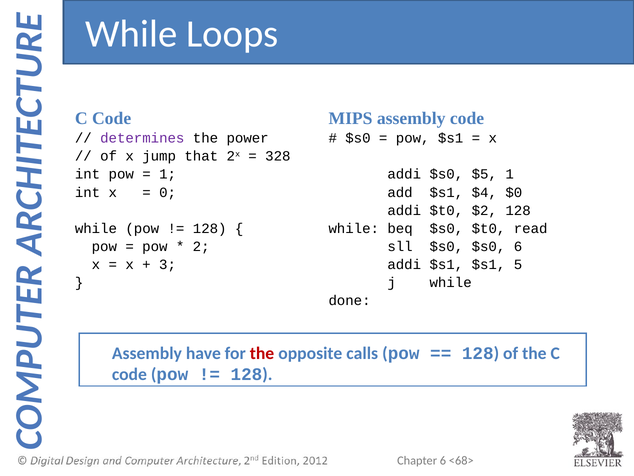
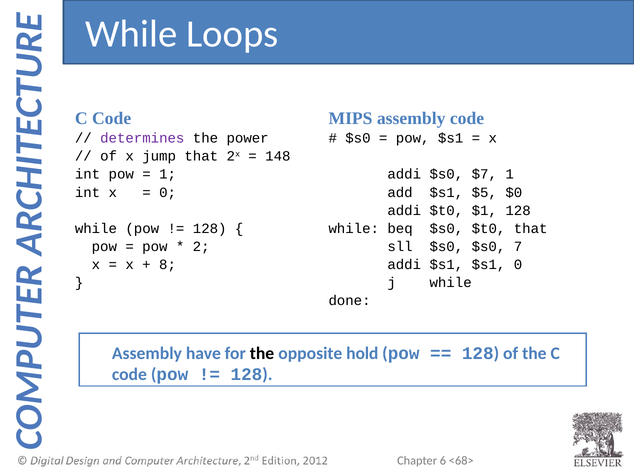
328: 328 -> 148 (278, 156)
$5: $5 -> $7 (484, 174)
$4: $4 -> $5 (484, 192)
$2: $2 -> $1 (484, 210)
$t0 read: read -> that (531, 228)
$s0 6: 6 -> 7 (518, 246)
3: 3 -> 8 (168, 264)
$s1 5: 5 -> 0 (518, 264)
the colour: red -> black (262, 353)
calls: calls -> hold (362, 353)
